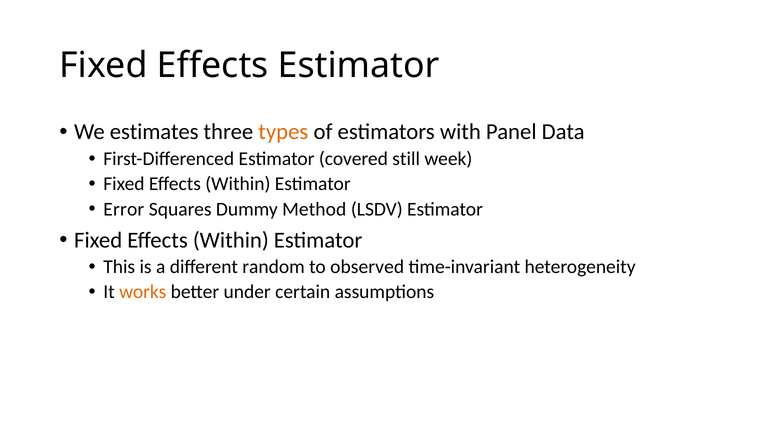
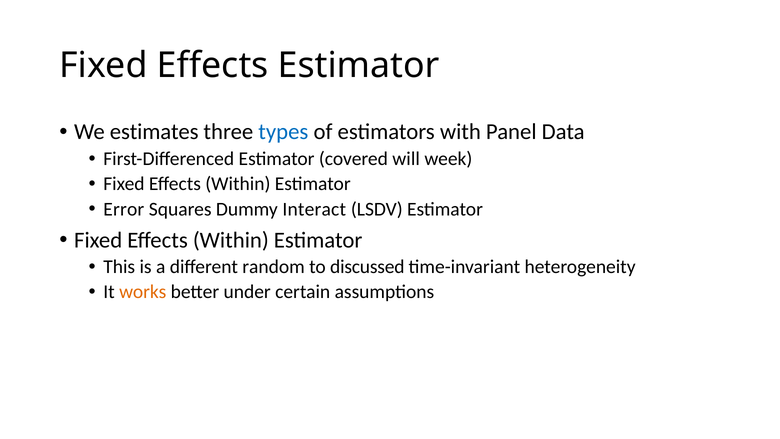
types colour: orange -> blue (283, 132)
still: still -> will (406, 159)
Method: Method -> Interact (314, 209)
observed: observed -> discussed (367, 267)
